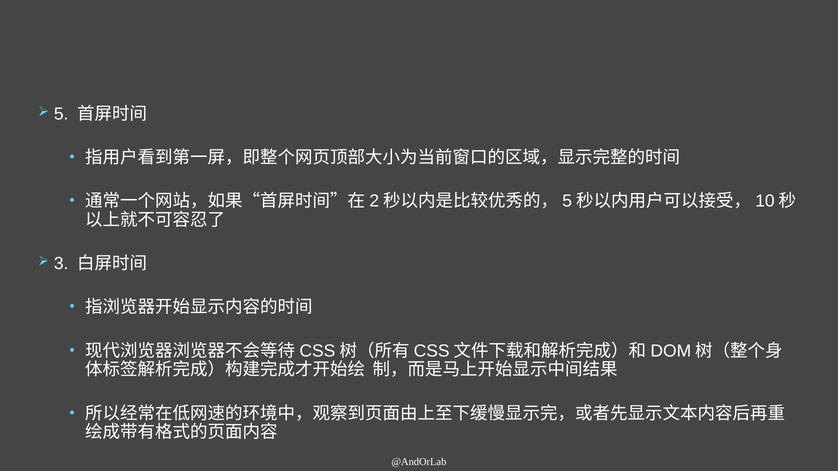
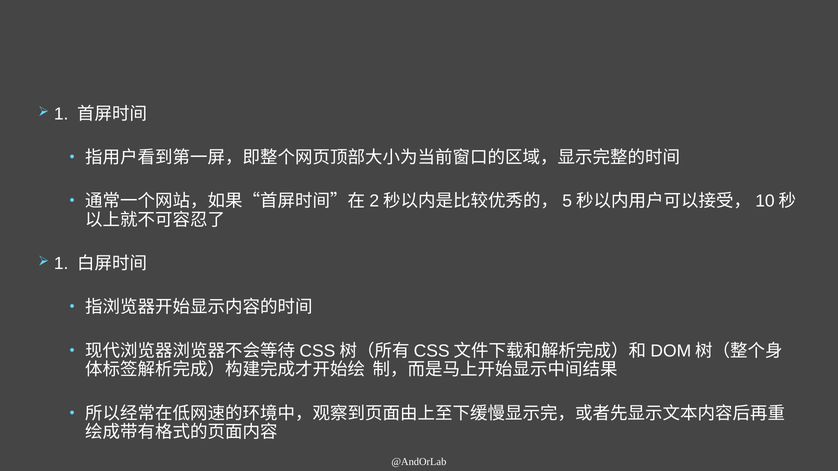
5: 5 -> 1 (61, 114)
3: 3 -> 1 (61, 264)
